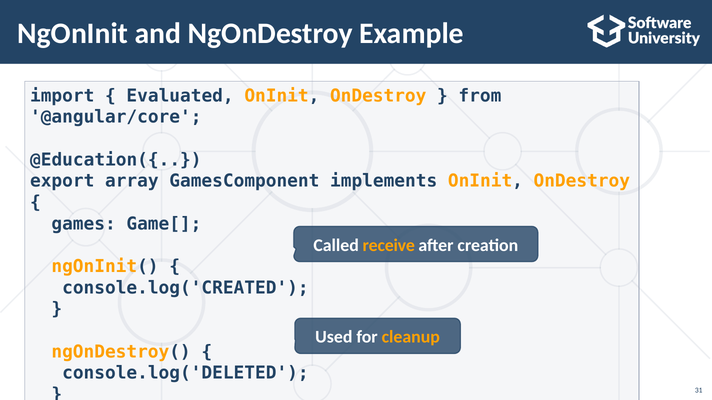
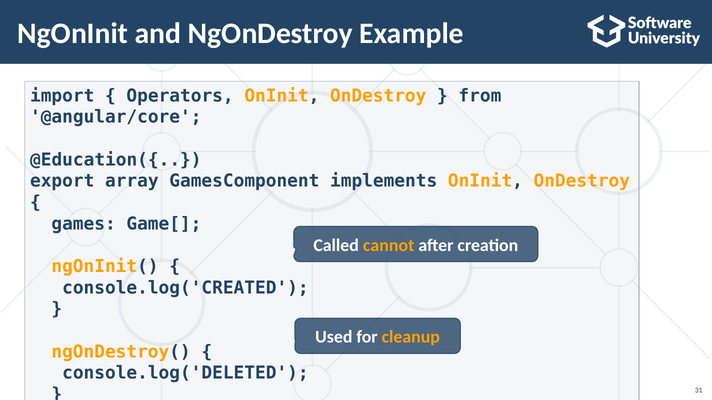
Evaluated: Evaluated -> Operators (180, 96)
receive: receive -> cannot (389, 246)
